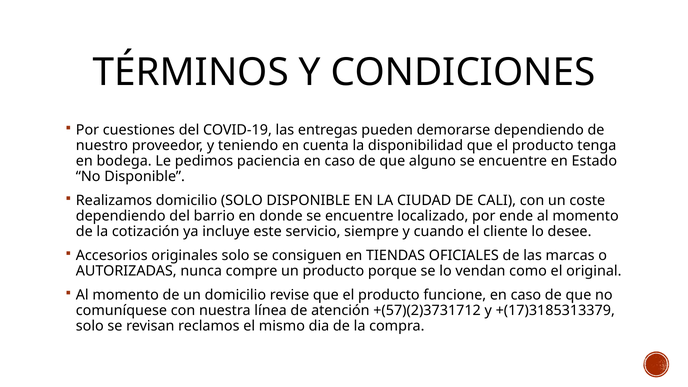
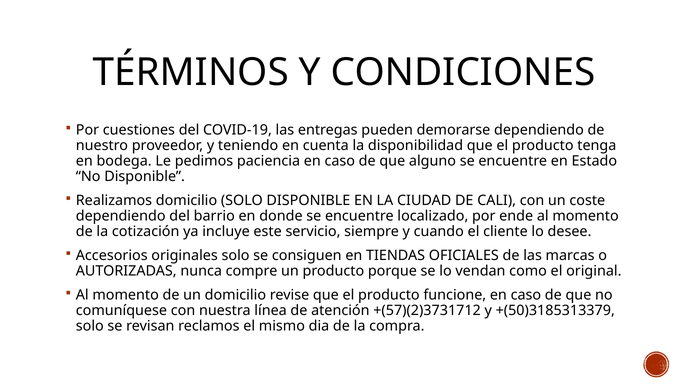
+(17)3185313379: +(17)3185313379 -> +(50)3185313379 (555, 311)
